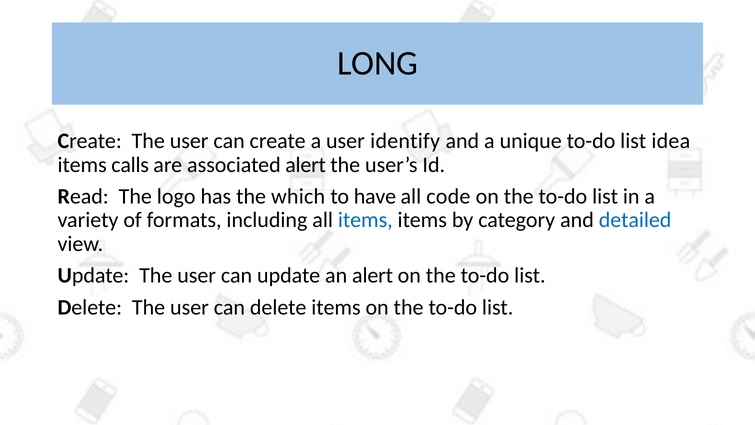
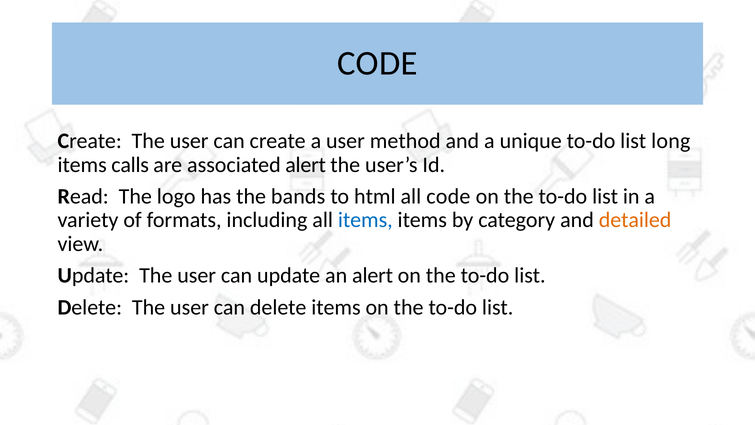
LONG: LONG -> CODE (377, 63)
identify: identify -> method (405, 141)
idea: idea -> long (671, 141)
which: which -> bands (298, 196)
have: have -> html (375, 196)
detailed colour: blue -> orange (635, 220)
